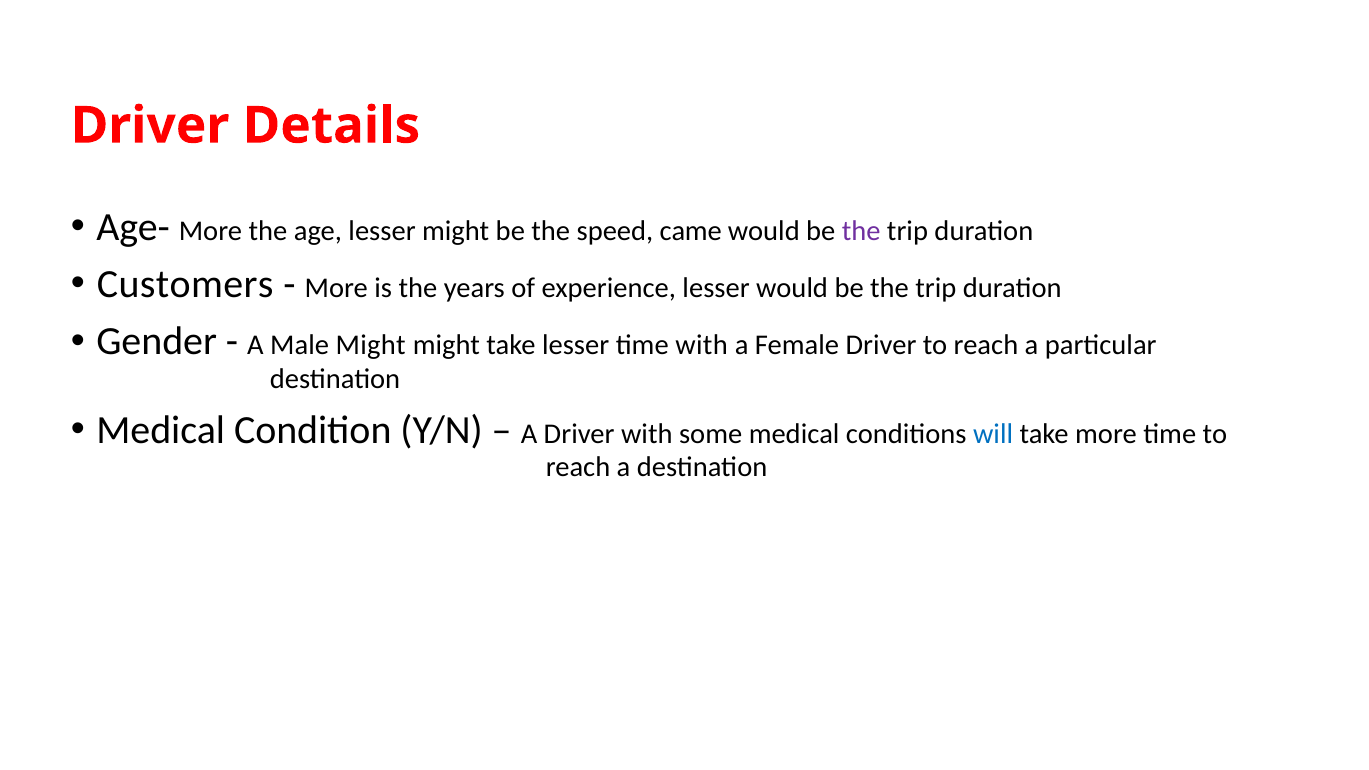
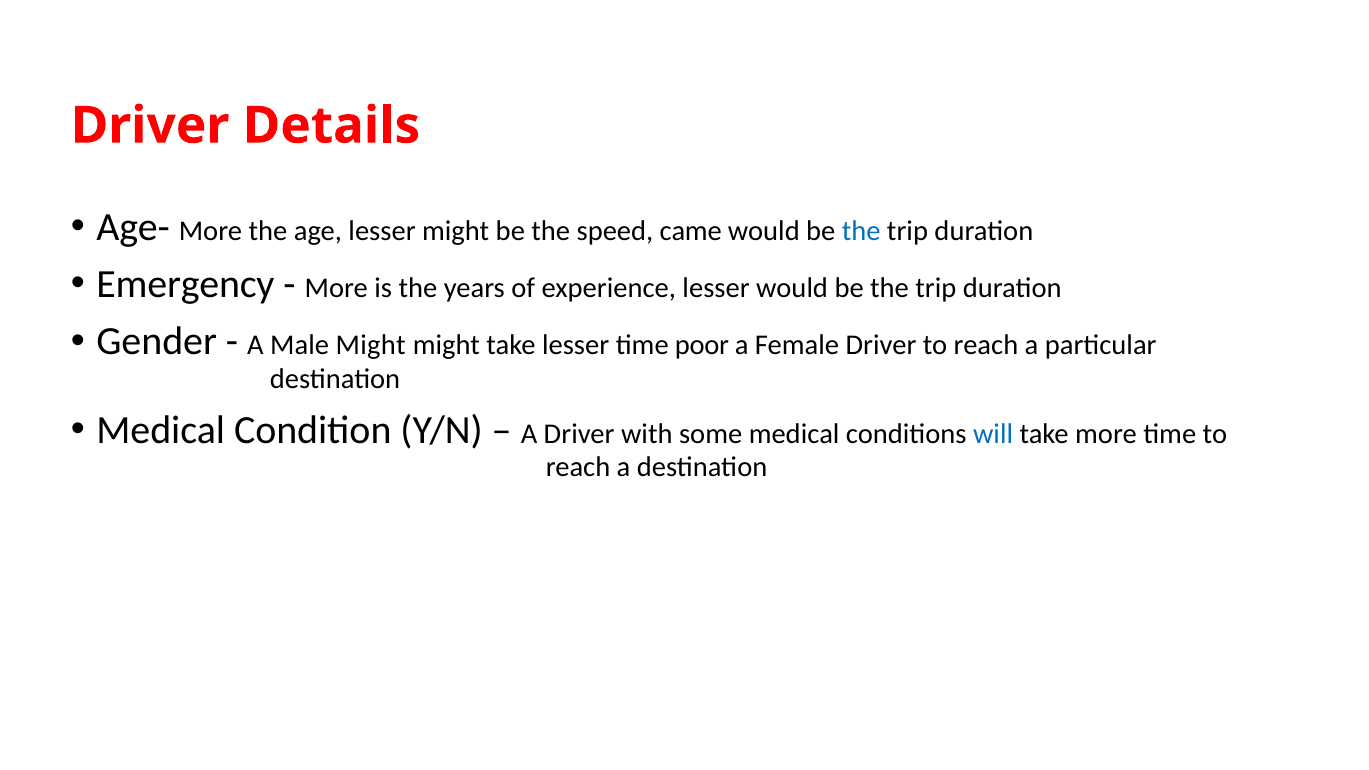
the colour: purple -> blue (861, 231)
Customers: Customers -> Emergency (185, 284)
time with: with -> poor (702, 346)
